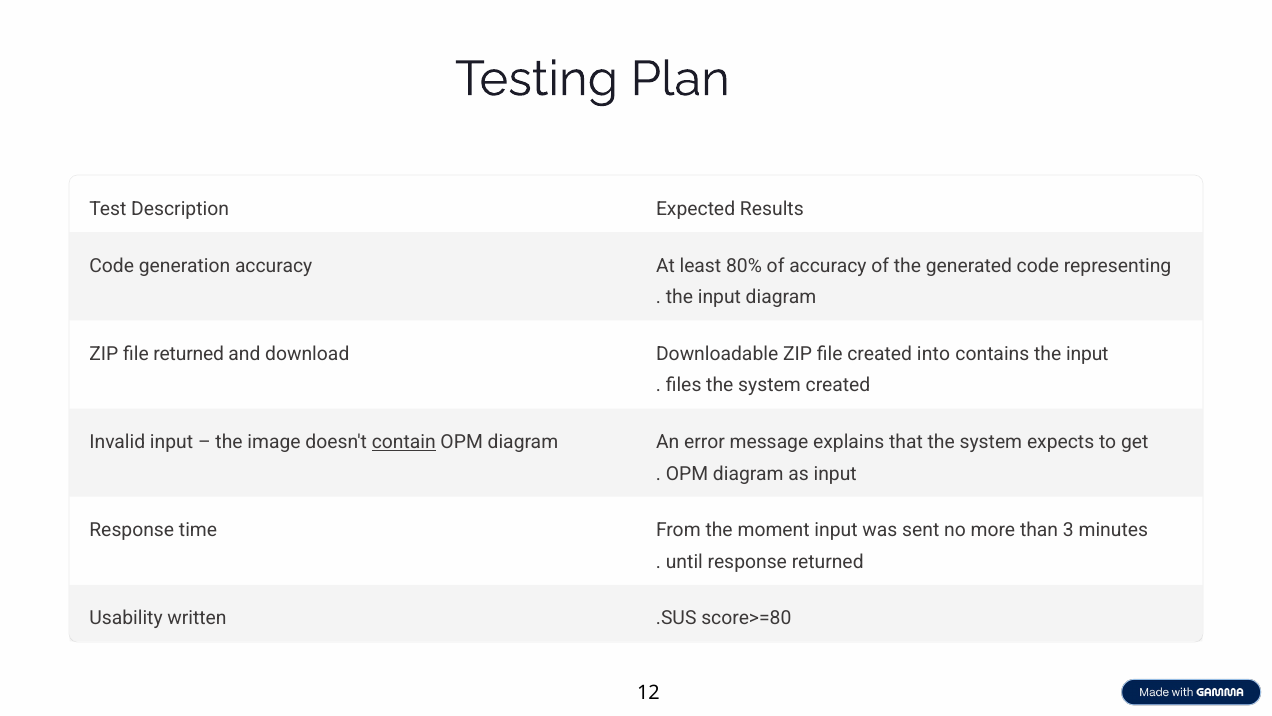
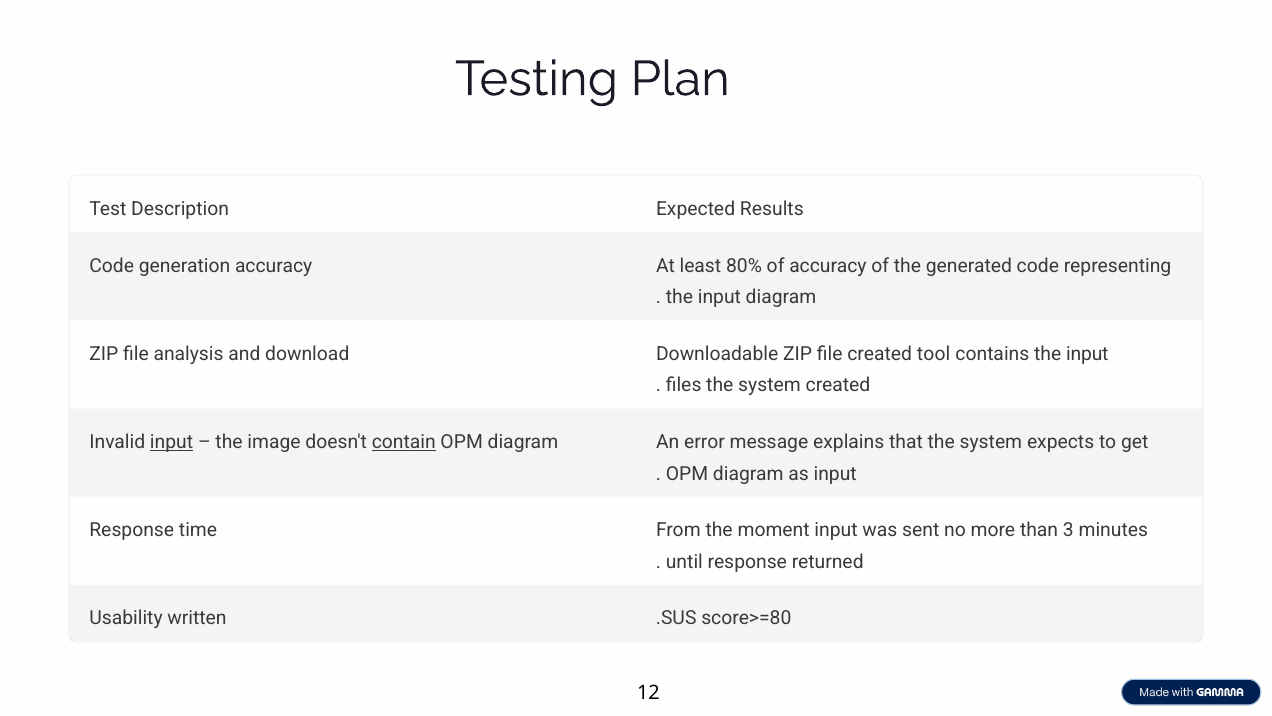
file returned: returned -> analysis (189, 354)
into: into -> tool (934, 354)
input underline: none -> present (172, 442)
